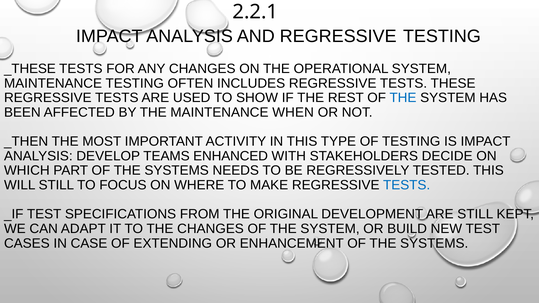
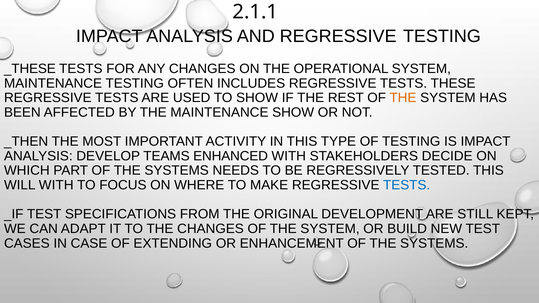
2.2.1: 2.2.1 -> 2.1.1 (255, 12)
THE colour: blue -> orange (403, 98)
MAINTENANCE WHEN: WHEN -> SHOW (293, 112)
WILL STILL: STILL -> WITH (56, 185)
